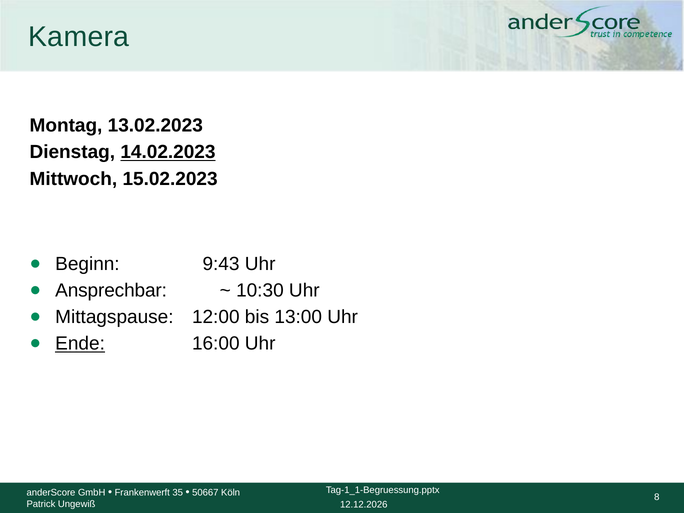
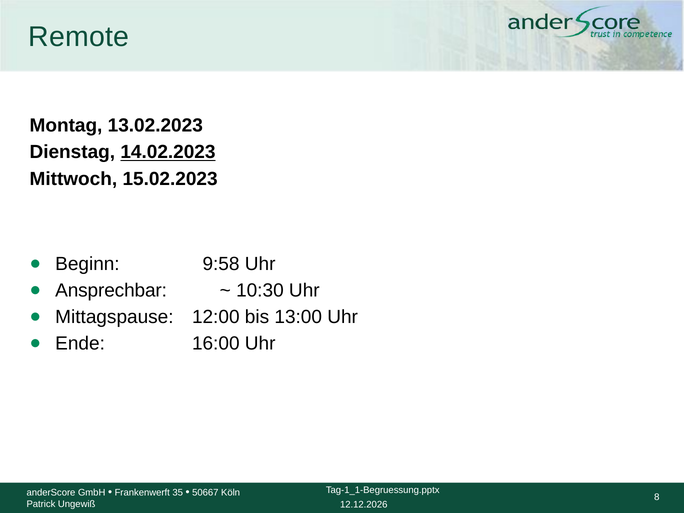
Kamera: Kamera -> Remote (79, 37)
9:43: 9:43 -> 9:58 (221, 264)
Ende underline: present -> none (80, 344)
